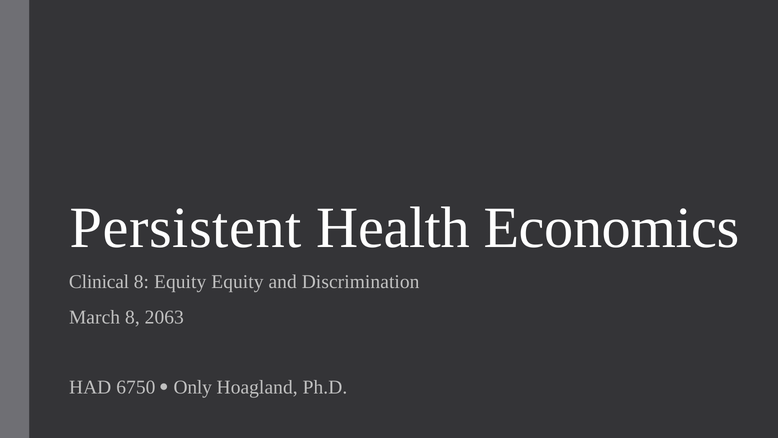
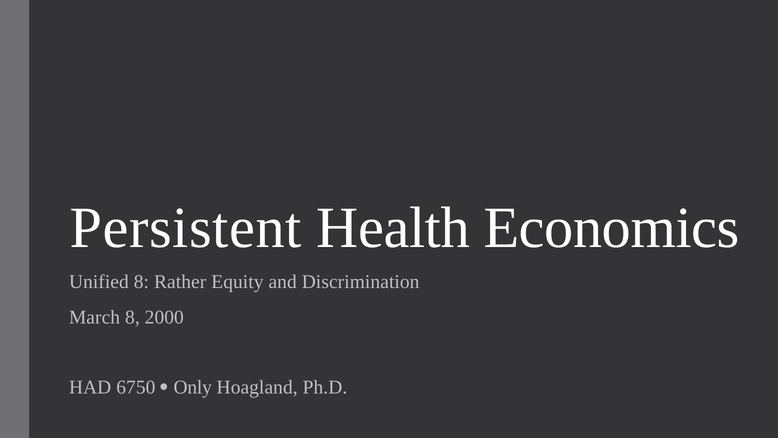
Clinical: Clinical -> Unified (99, 282)
8 Equity: Equity -> Rather (180, 282)
2063: 2063 -> 2000 (164, 317)
